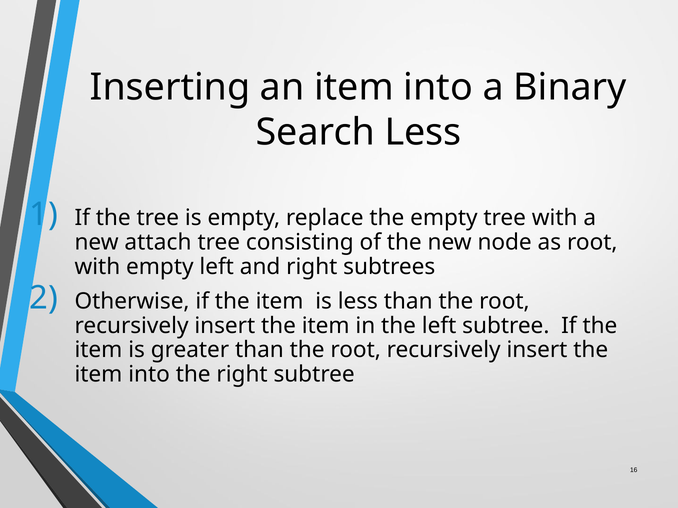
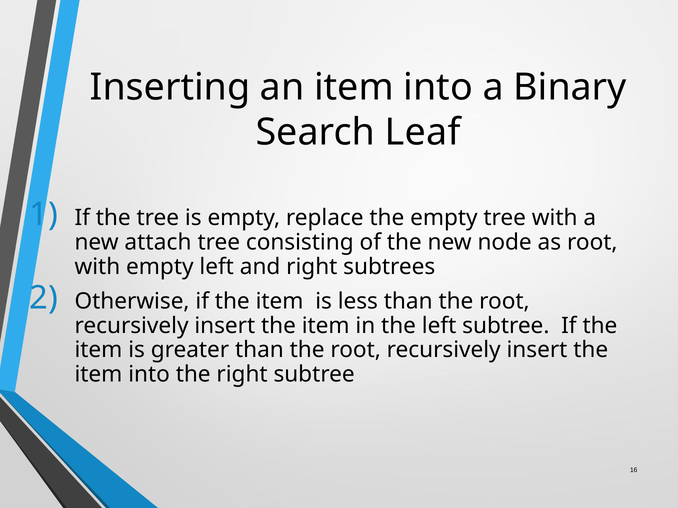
Search Less: Less -> Leaf (423, 133)
